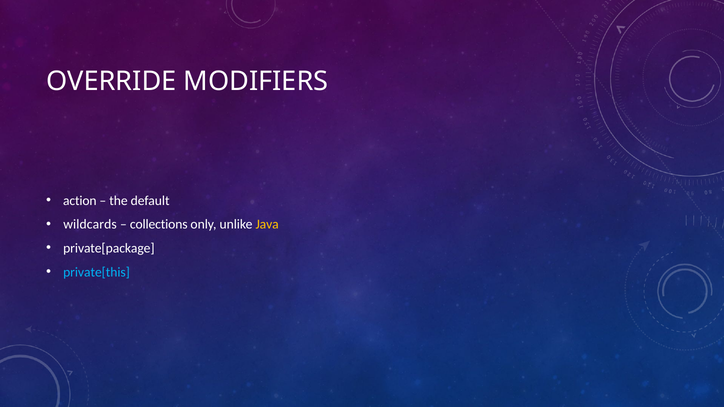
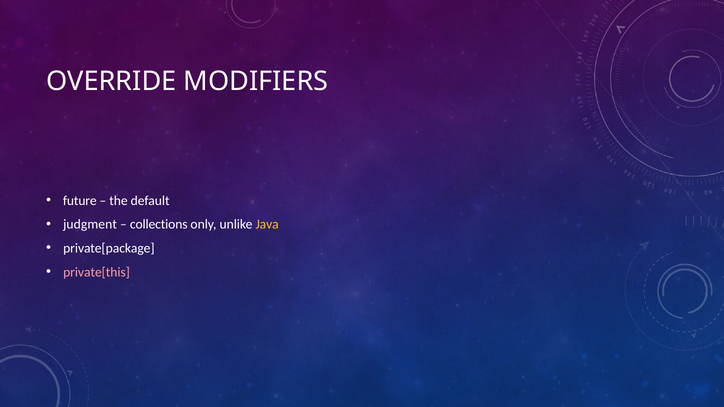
action: action -> future (80, 201)
wildcards: wildcards -> judgment (90, 225)
private[this colour: light blue -> pink (97, 272)
